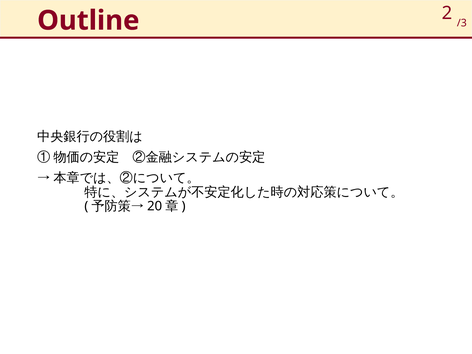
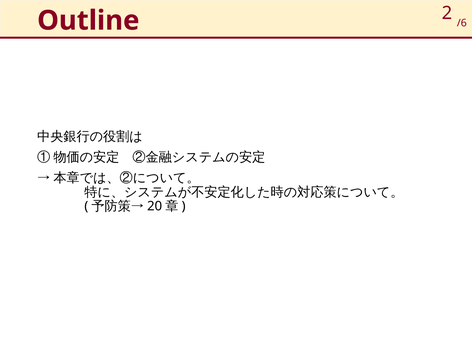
/3: /3 -> /6 (462, 23)
